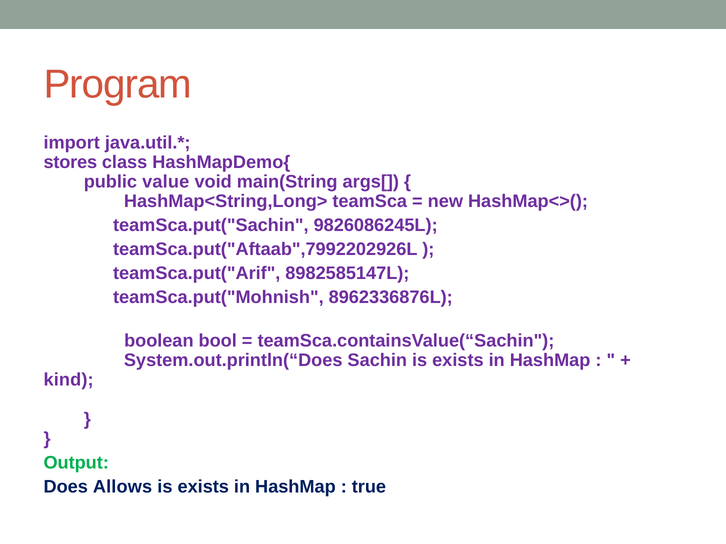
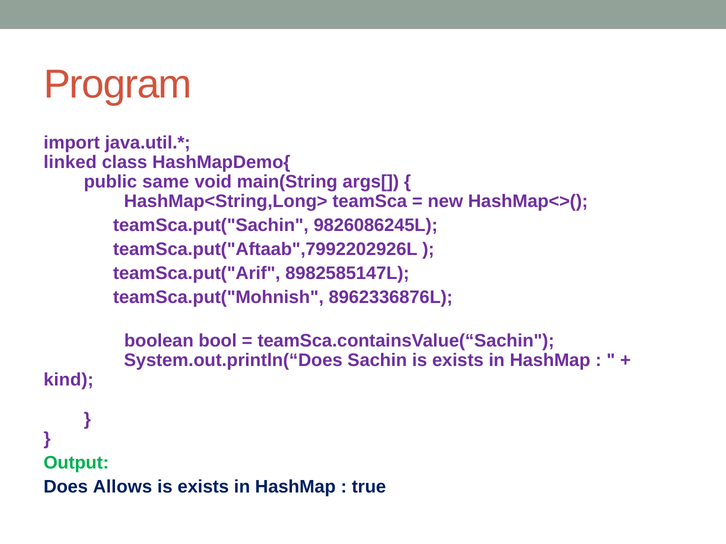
stores: stores -> linked (70, 162)
value: value -> same (166, 182)
